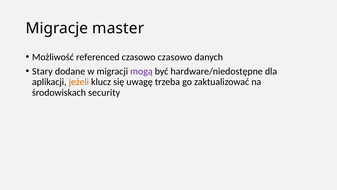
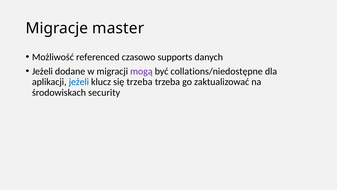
czasowo czasowo: czasowo -> supports (175, 57)
Stary: Stary -> Jeżeli (42, 71)
hardware/niedostępne: hardware/niedostępne -> collations/niedostępne (217, 71)
jeżeli colour: orange -> blue (79, 82)
się uwagę: uwagę -> trzeba (140, 82)
